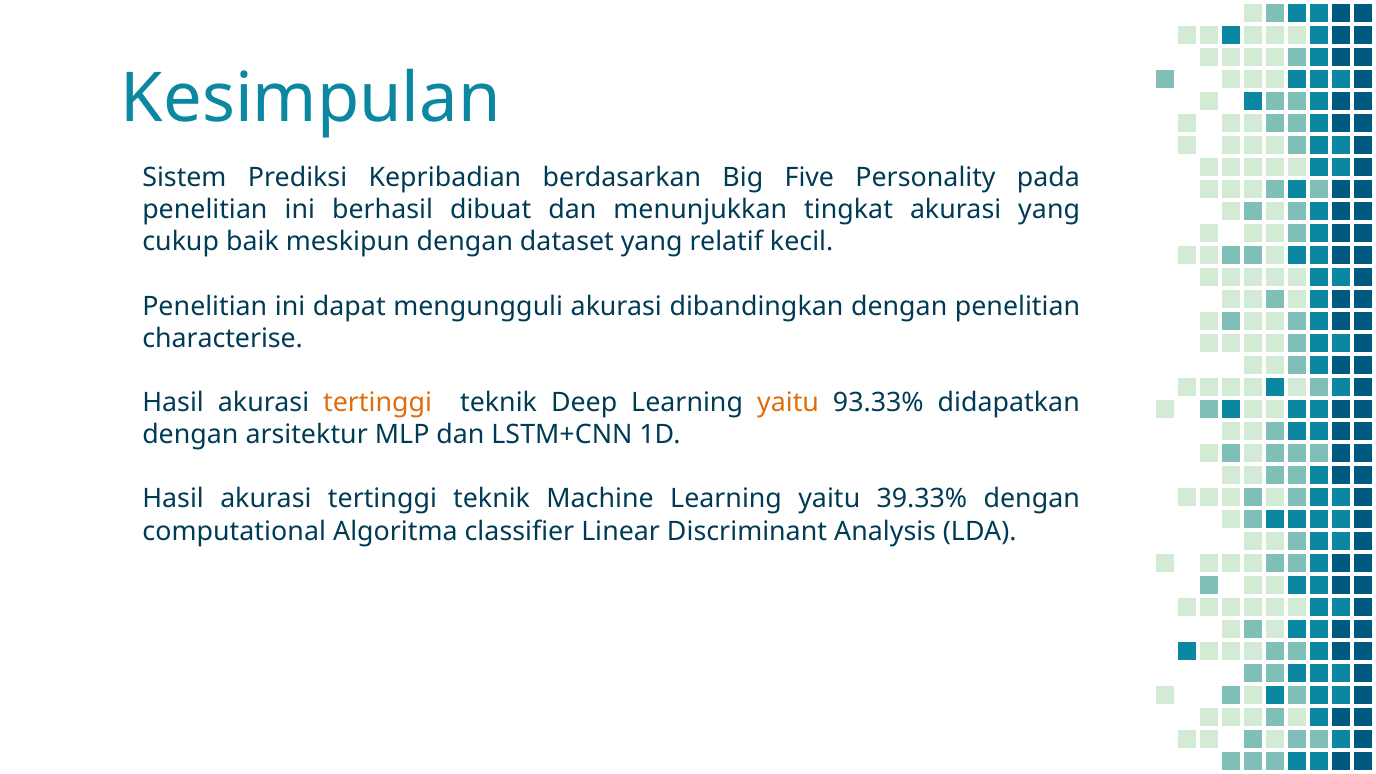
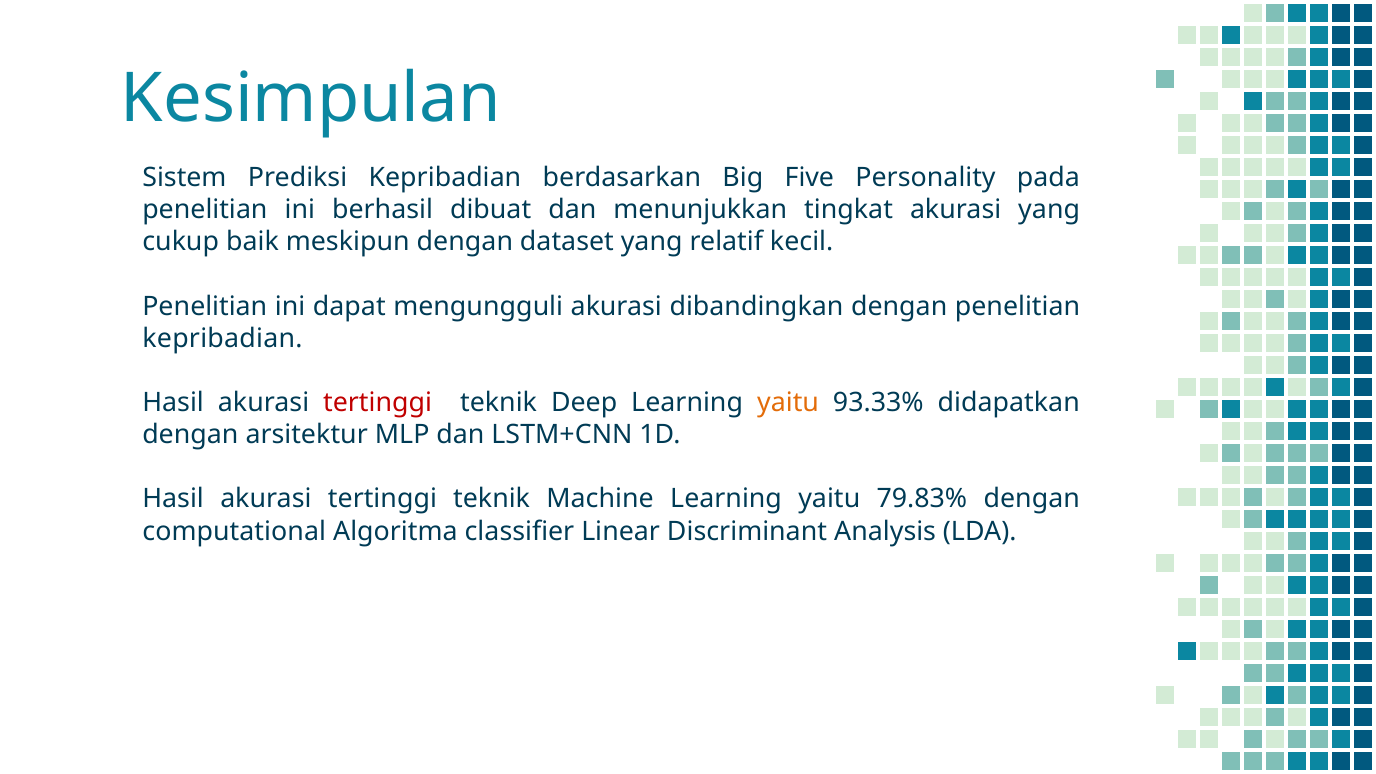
characterise: characterise -> kepribadian (222, 339)
tertinggi colour: orange -> red (378, 403)
39.33%: 39.33% -> 79.83% (922, 499)
